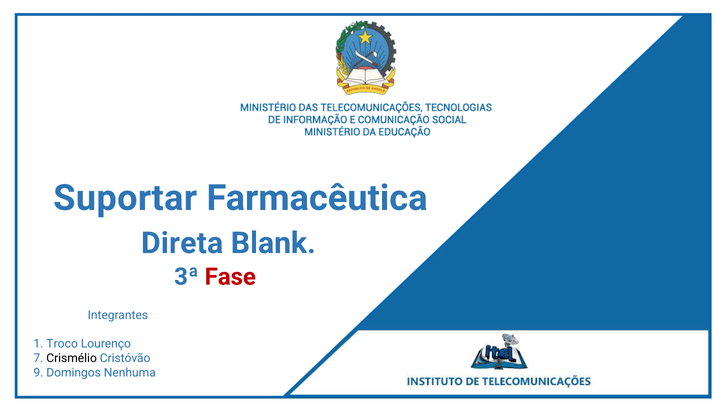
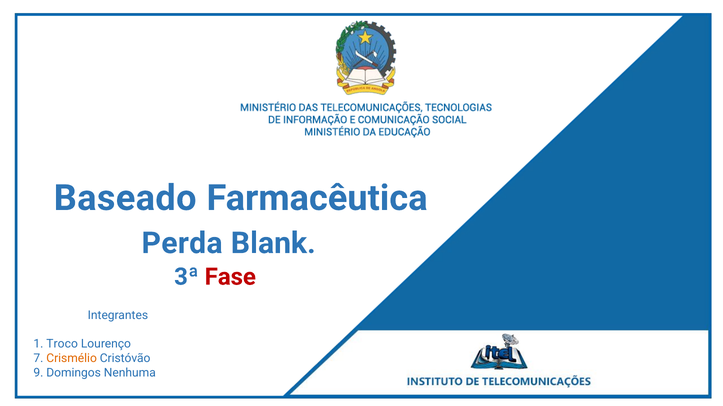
Suportar: Suportar -> Baseado (125, 198)
Direta: Direta -> Perda (182, 244)
Crismélio colour: black -> orange (72, 359)
